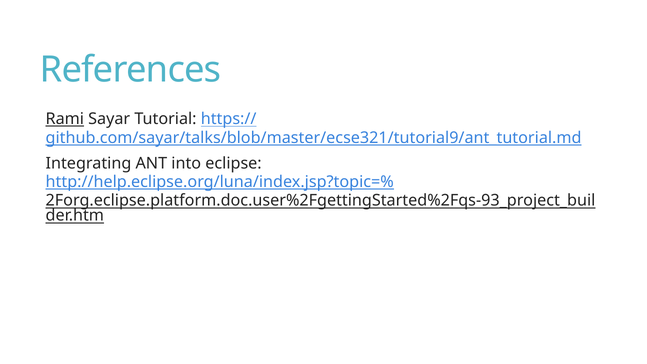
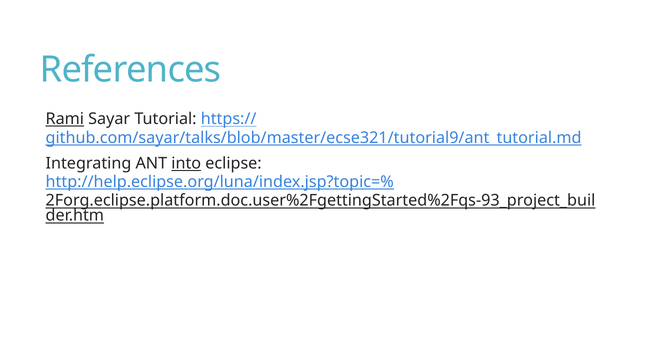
into underline: none -> present (186, 163)
